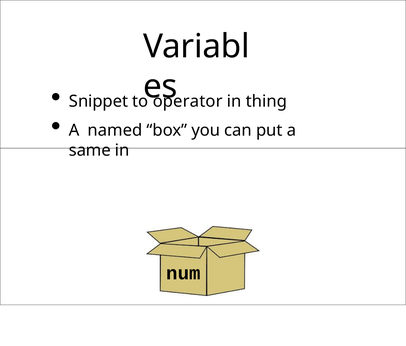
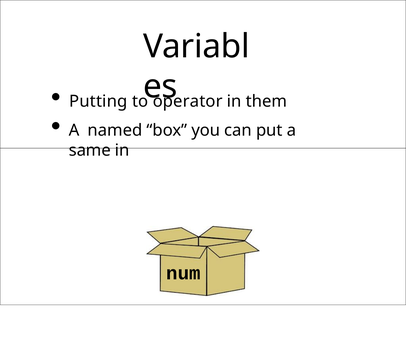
Snippet: Snippet -> Putting (98, 101)
thing: thing -> them (266, 101)
